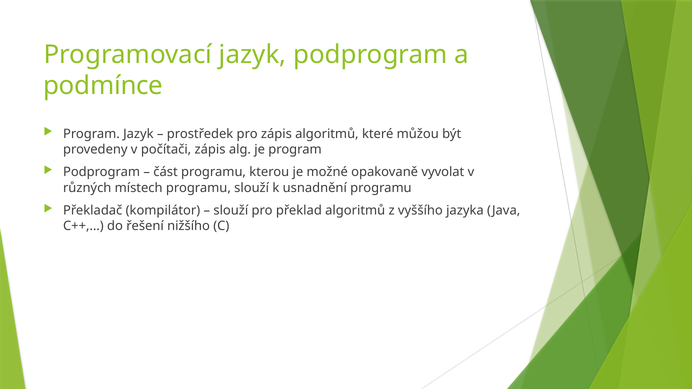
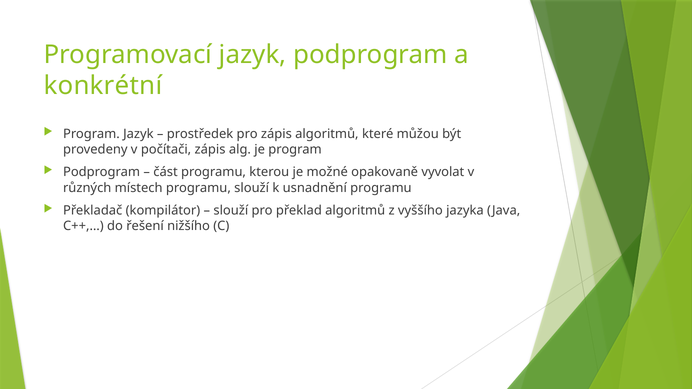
podmínce: podmínce -> konkrétní (103, 86)
